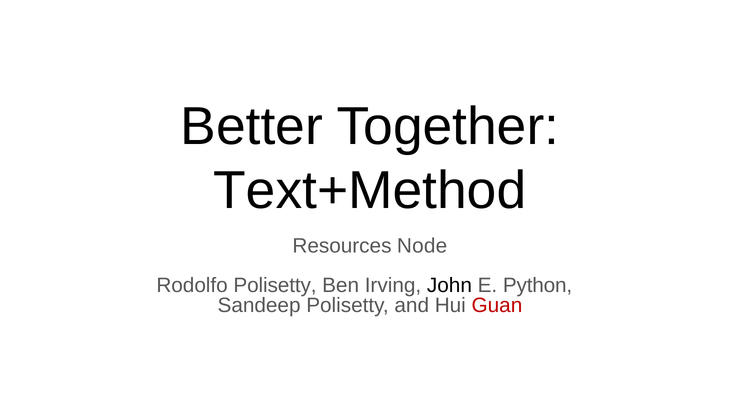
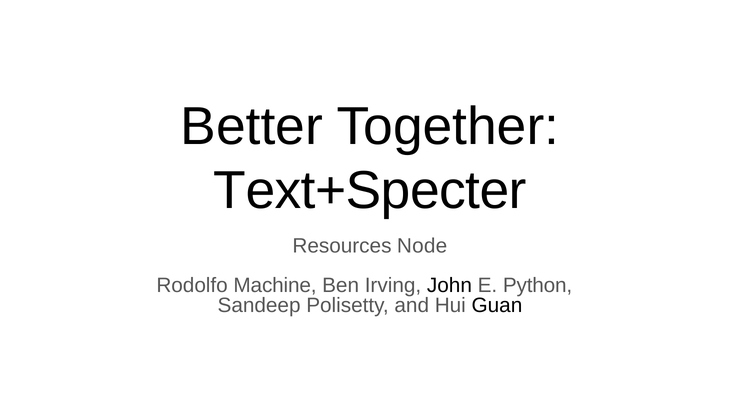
Text+Method: Text+Method -> Text+Specter (370, 191)
Rodolfo Polisetty: Polisetty -> Machine (275, 286)
Guan colour: red -> black (497, 306)
